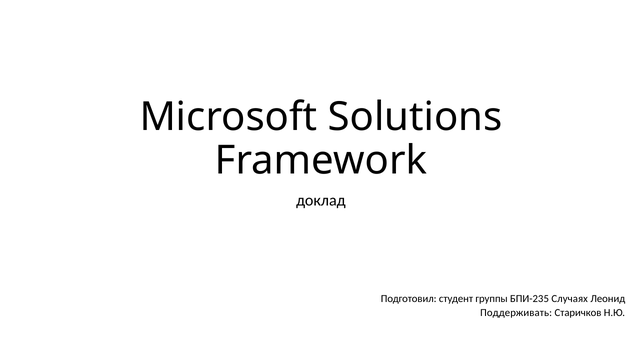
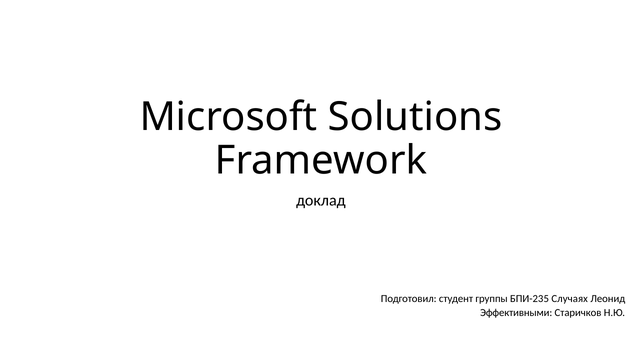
Поддерживать: Поддерживать -> Эффективными (516, 313)
